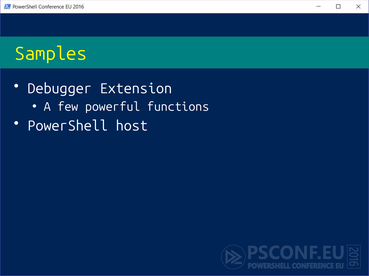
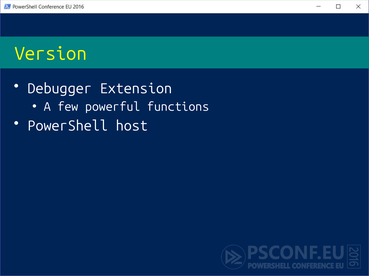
Samples: Samples -> Version (51, 54)
